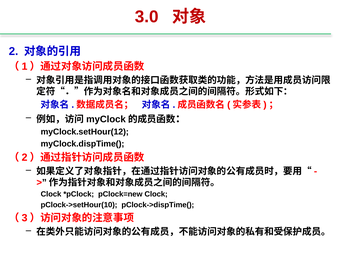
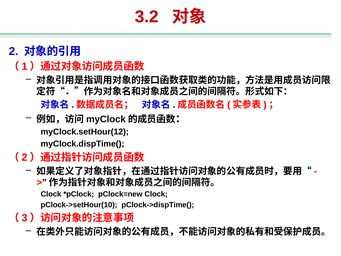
3.0: 3.0 -> 3.2 (147, 17)
